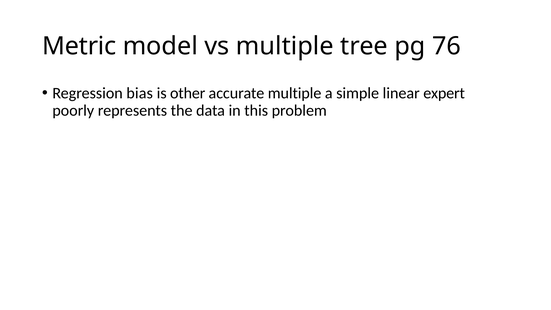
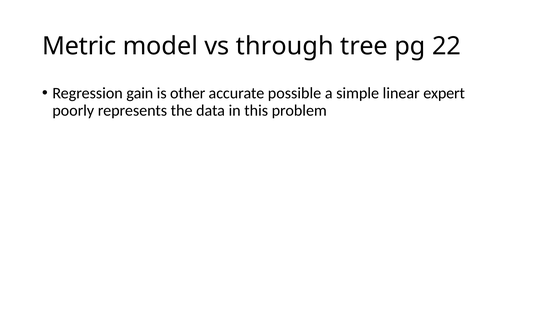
vs multiple: multiple -> through (285, 46)
76: 76 -> 22 (446, 46)
bias: bias -> gain (140, 93)
accurate multiple: multiple -> possible (295, 93)
